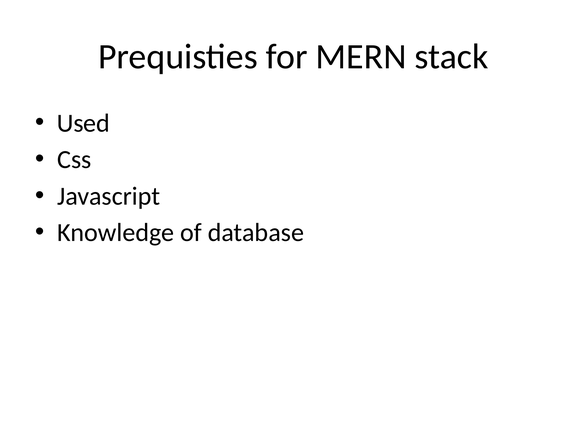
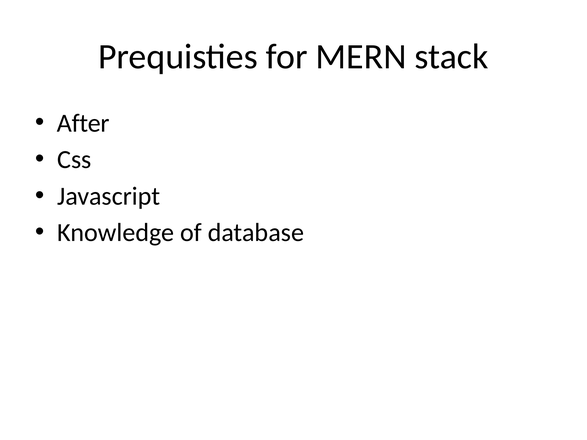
Used: Used -> After (83, 123)
